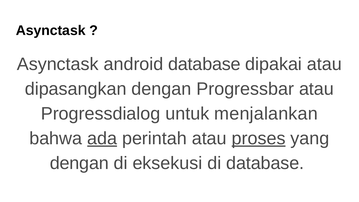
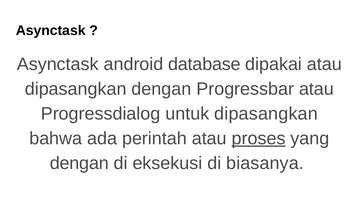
untuk menjalankan: menjalankan -> dipasangkan (266, 114)
ada underline: present -> none (102, 138)
di database: database -> biasanya (265, 163)
